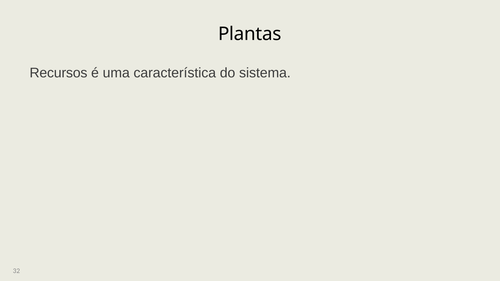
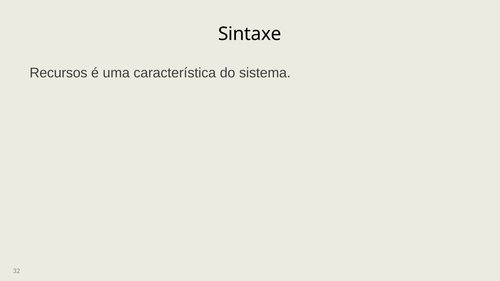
Plantas: Plantas -> Sintaxe (250, 34)
